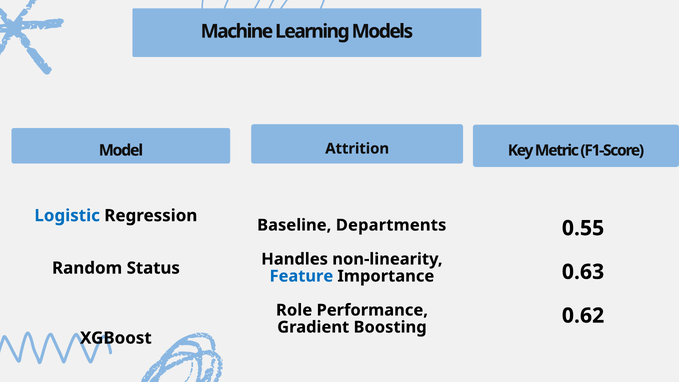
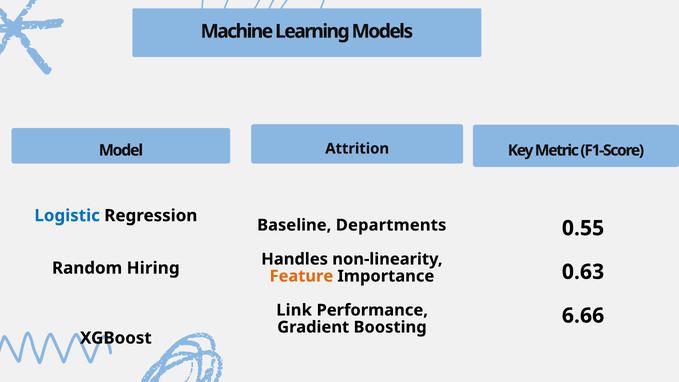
Status: Status -> Hiring (153, 268)
Feature colour: blue -> orange (301, 276)
Role: Role -> Link (294, 310)
0.62: 0.62 -> 6.66 (583, 316)
